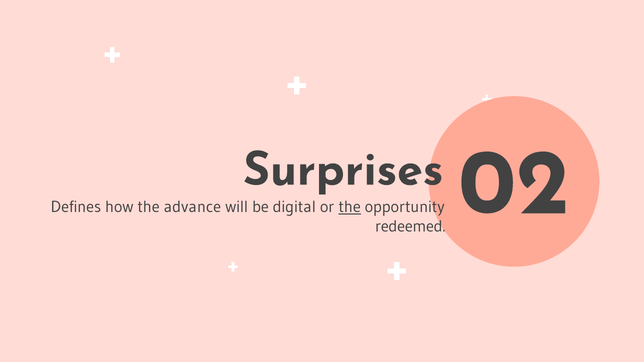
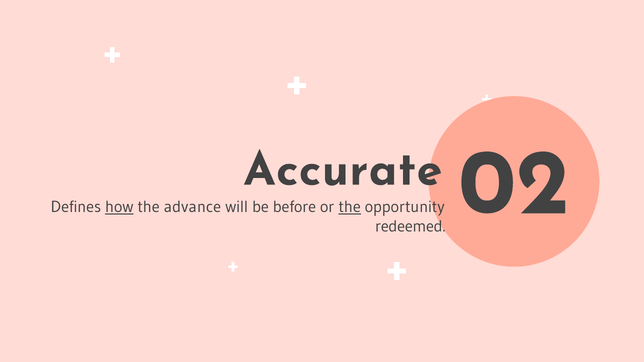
Surprises: Surprises -> Accurate (343, 169)
how underline: none -> present (119, 207)
digital: digital -> before (294, 207)
